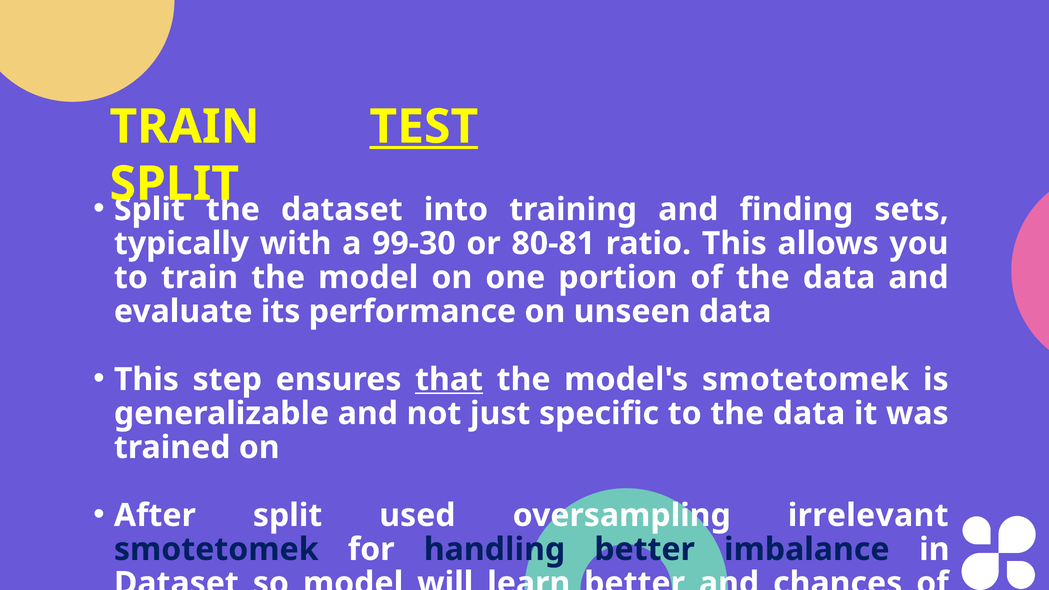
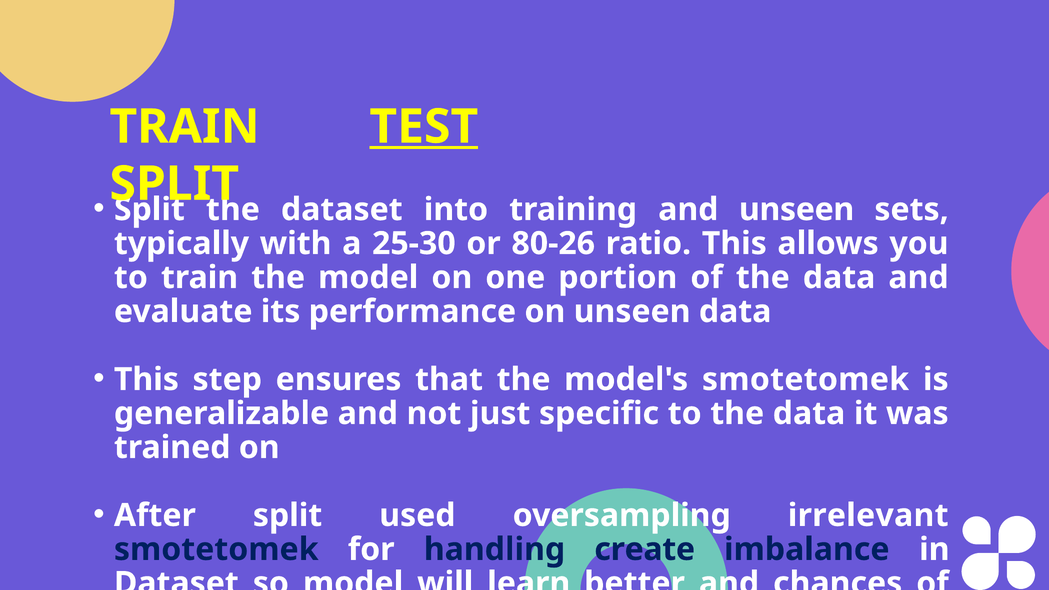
and finding: finding -> unseen (797, 210)
99-30: 99-30 -> 25-30 (414, 244)
80-81: 80-81 -> 80-26 (553, 244)
that underline: present -> none (449, 379)
handling better: better -> create (645, 549)
